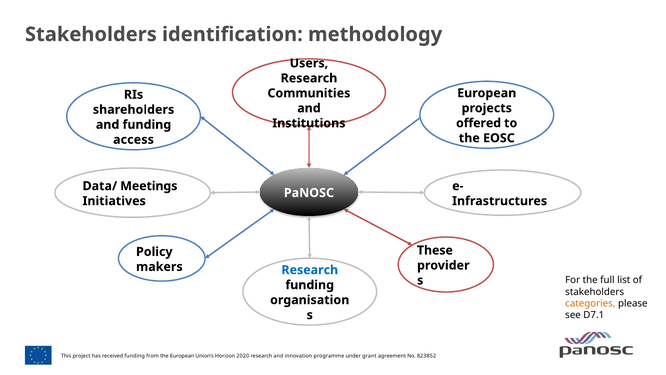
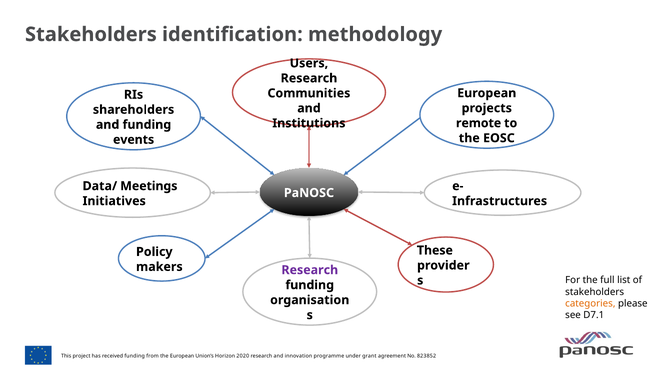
offered: offered -> remote (479, 123)
access: access -> events (134, 139)
Research colour: blue -> purple (310, 270)
